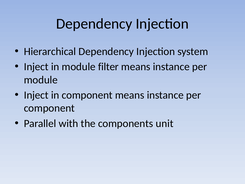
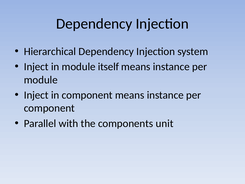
filter: filter -> itself (108, 67)
